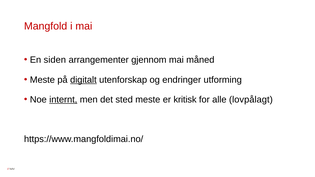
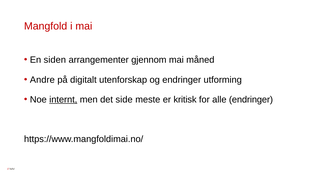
Meste: Meste -> Andre (42, 80)
digitalt underline: present -> none (83, 80)
sted: sted -> side (124, 100)
alle lovpålagt: lovpålagt -> endringer (251, 100)
